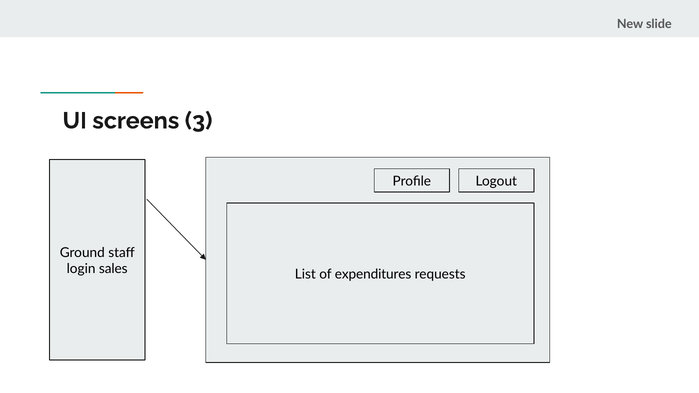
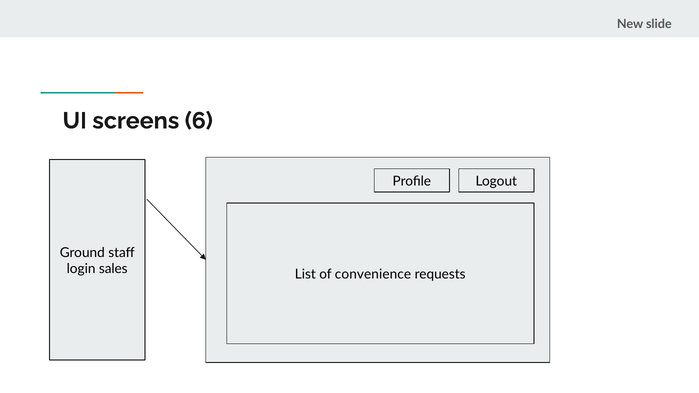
3: 3 -> 6 (199, 121)
expenditures: expenditures -> convenience (373, 275)
